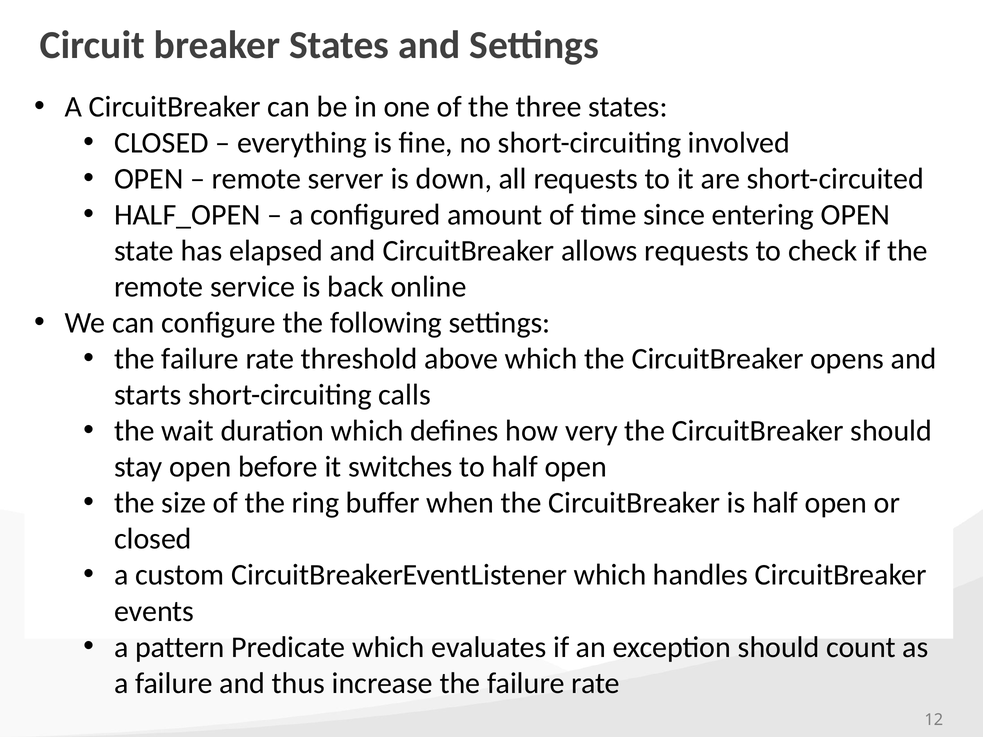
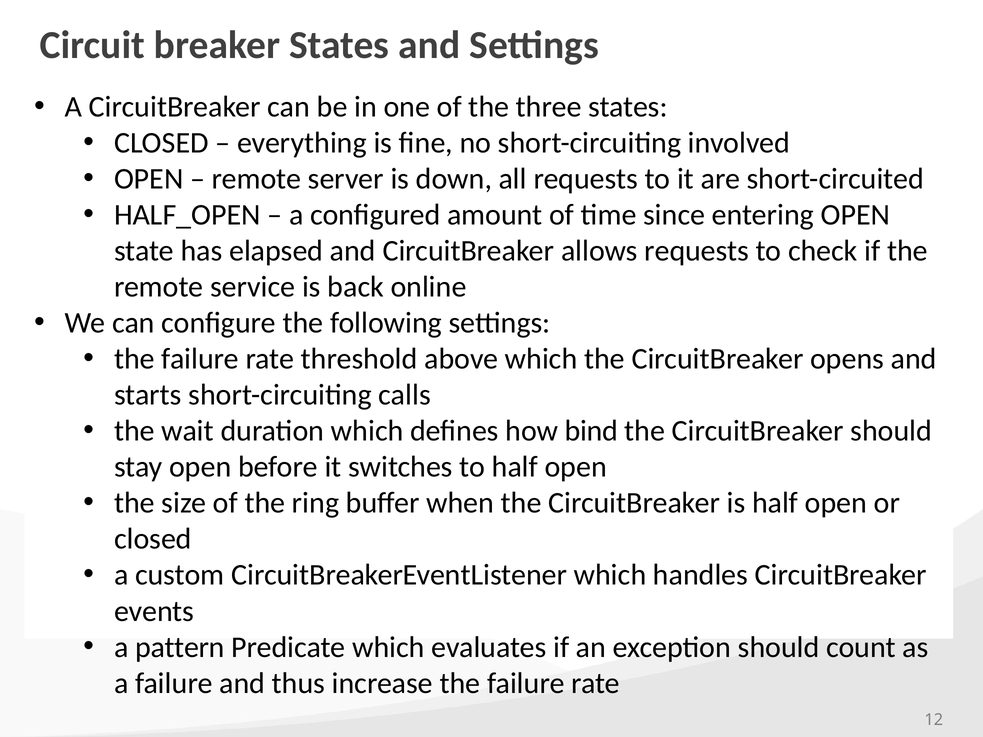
very: very -> bind (591, 431)
